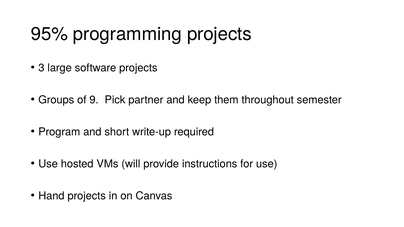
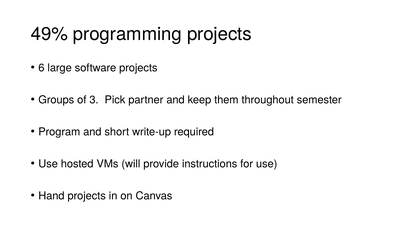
95%: 95% -> 49% (49, 34)
3: 3 -> 6 (41, 68)
9: 9 -> 3 (94, 100)
